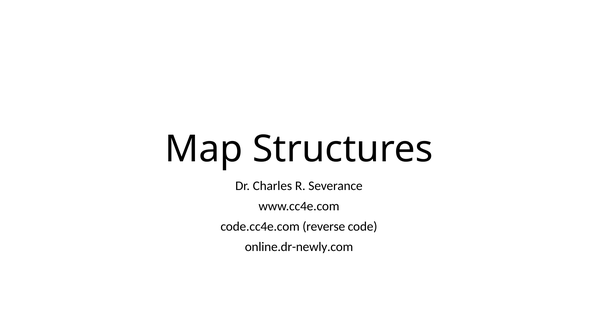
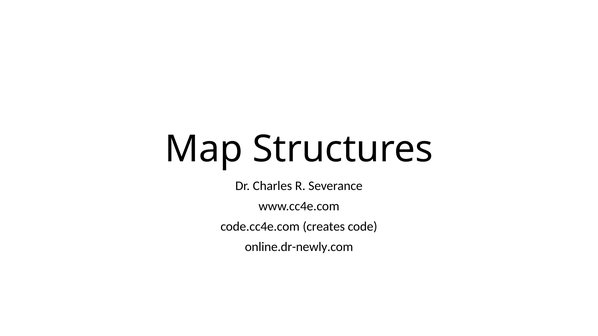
reverse: reverse -> creates (324, 227)
